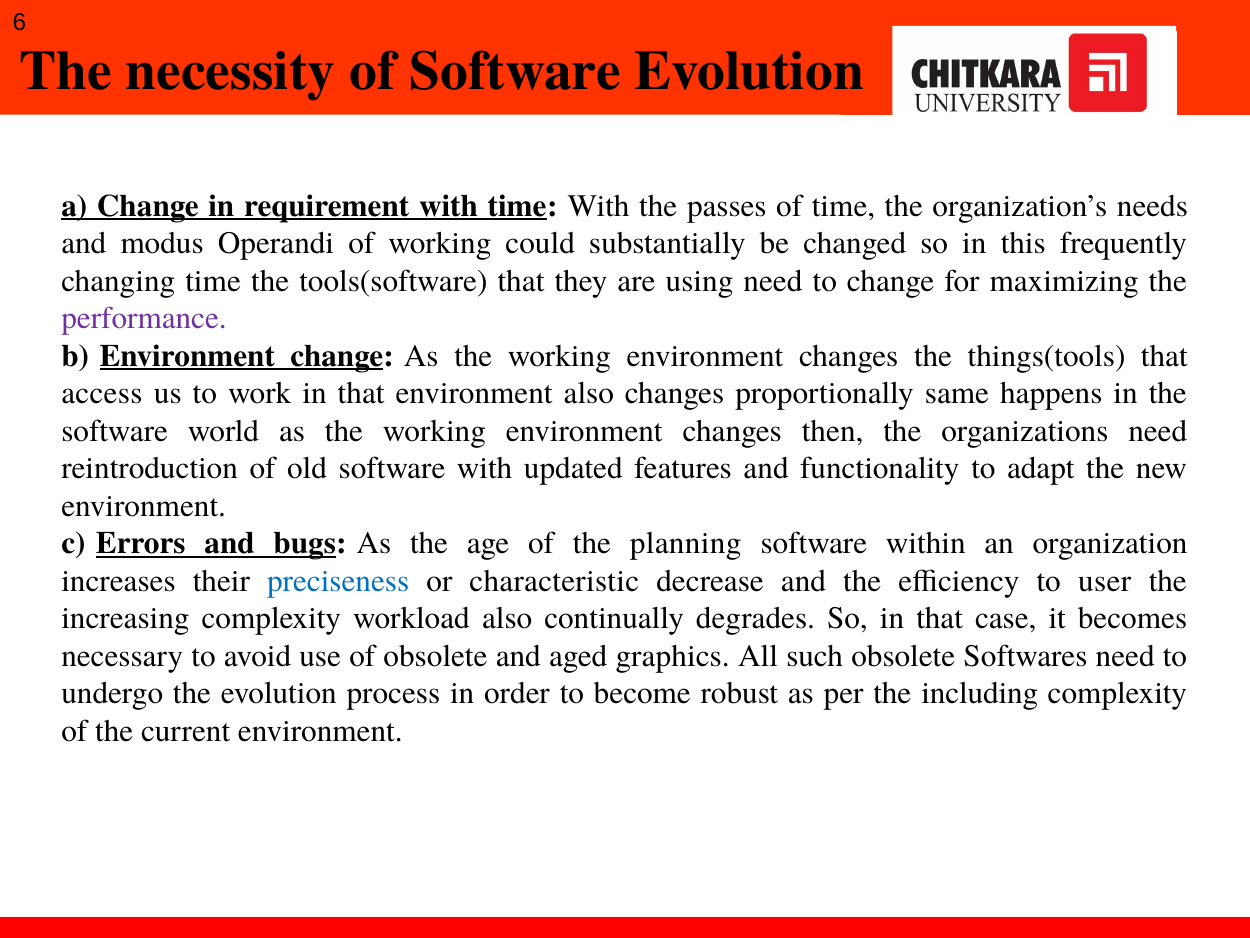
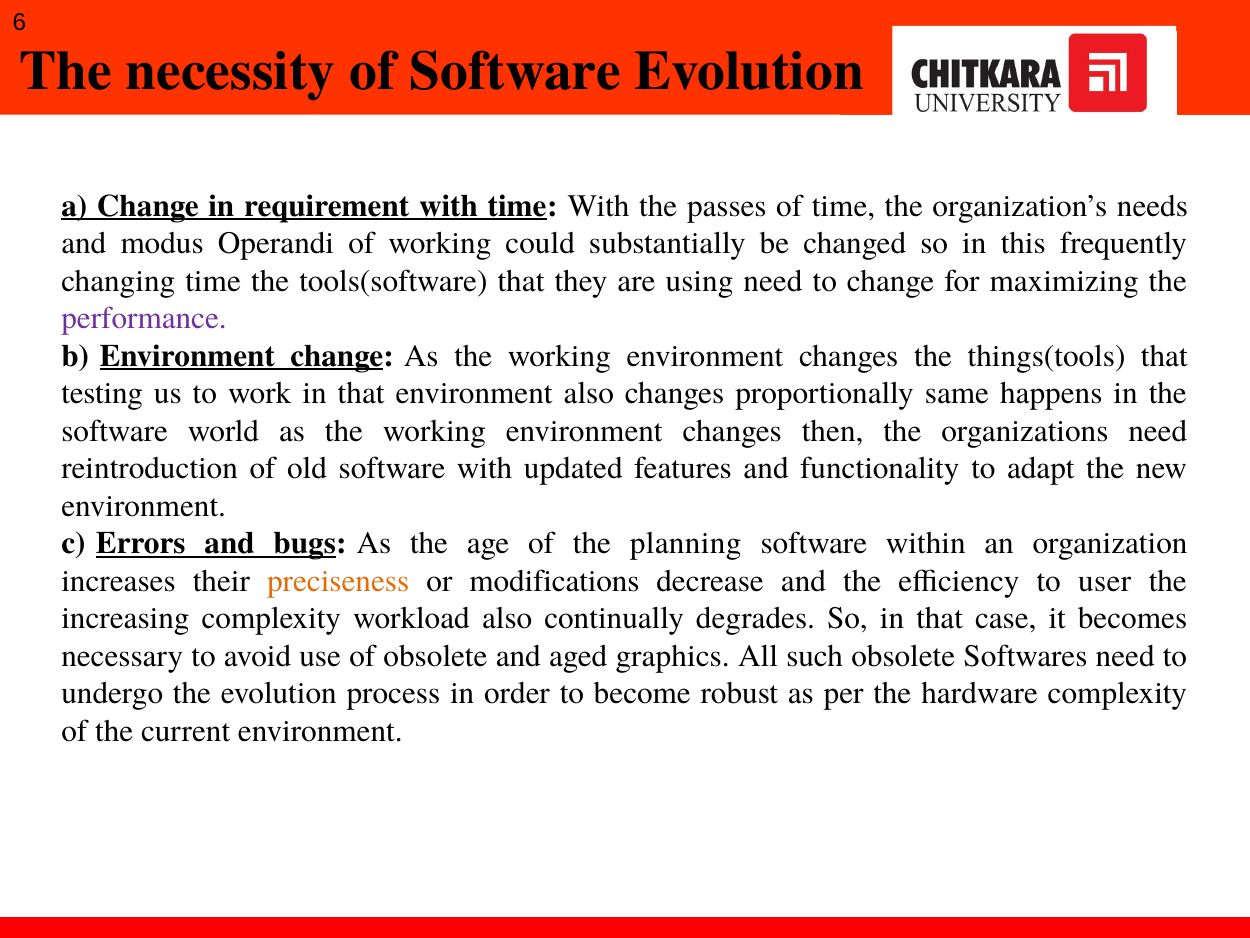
access: access -> testing (102, 393)
preciseness colour: blue -> orange (338, 581)
characteristic: characteristic -> modifications (554, 581)
including: including -> hardware (980, 693)
